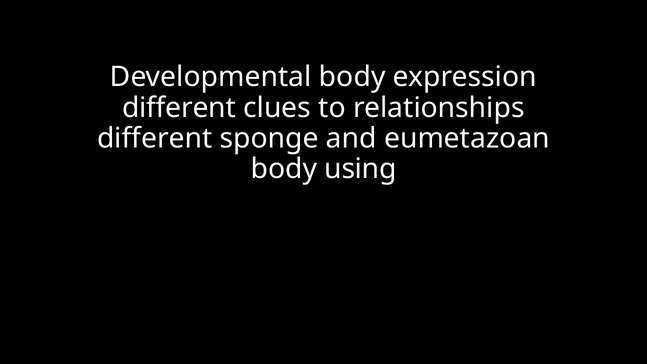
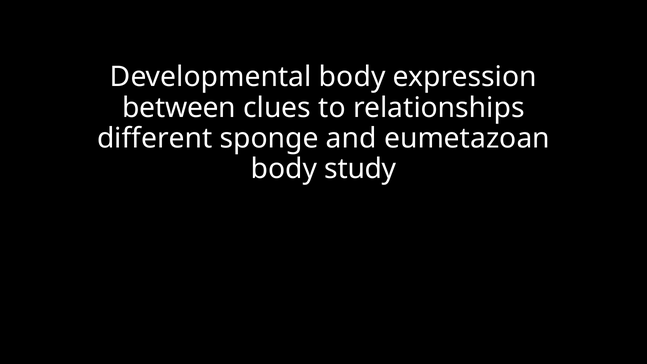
different: different -> between (179, 108)
using: using -> study (360, 169)
